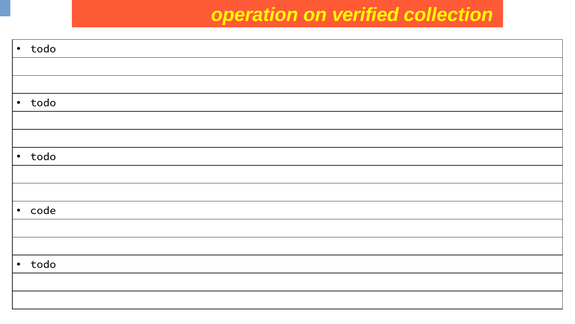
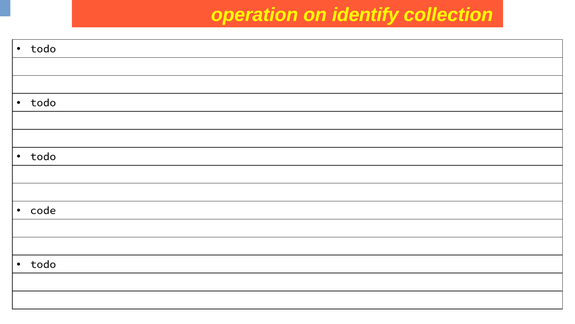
verified: verified -> identify (365, 15)
